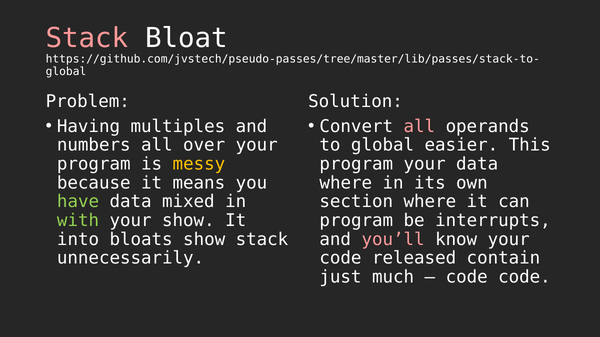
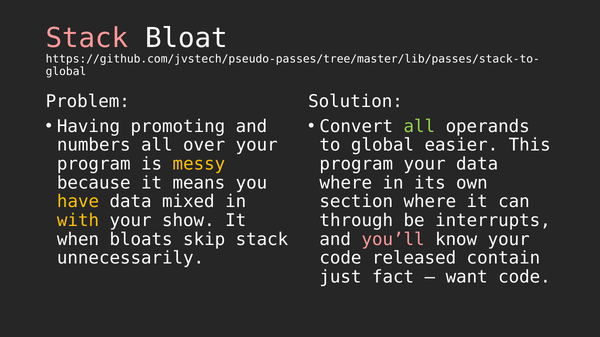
multiples: multiples -> promoting (178, 127)
all colour: pink -> light green (419, 127)
have colour: light green -> yellow (78, 202)
with colour: light green -> yellow (78, 221)
program: program -> through (356, 221)
into: into -> when (78, 240)
bloats show: show -> skip (204, 240)
much: much -> fact (393, 277)
code: code -> want (467, 277)
